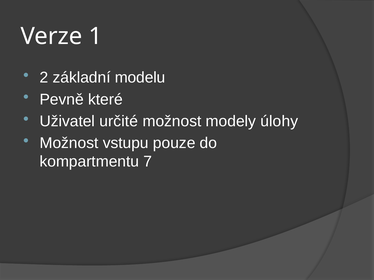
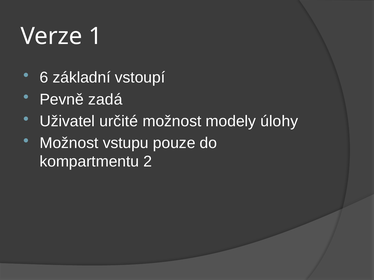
2: 2 -> 6 (44, 78)
modelu: modelu -> vstoupí (140, 78)
které: které -> zadá (105, 100)
7: 7 -> 2 (148, 162)
